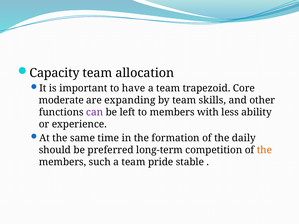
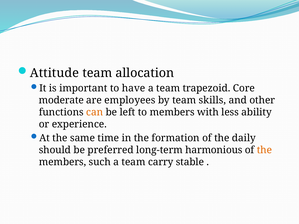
Capacity: Capacity -> Attitude (54, 73)
expanding: expanding -> employees (130, 100)
can colour: purple -> orange (95, 112)
competition: competition -> harmonious (214, 150)
pride: pride -> carry (161, 162)
